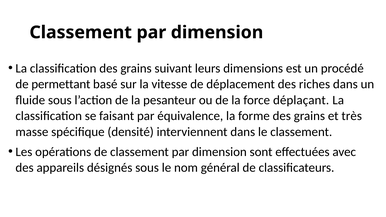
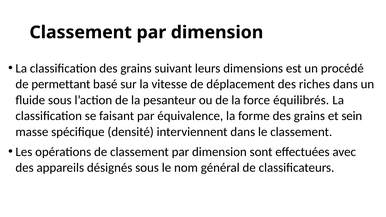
déplaçant: déplaçant -> équilibrés (301, 100)
très: très -> sein (352, 116)
